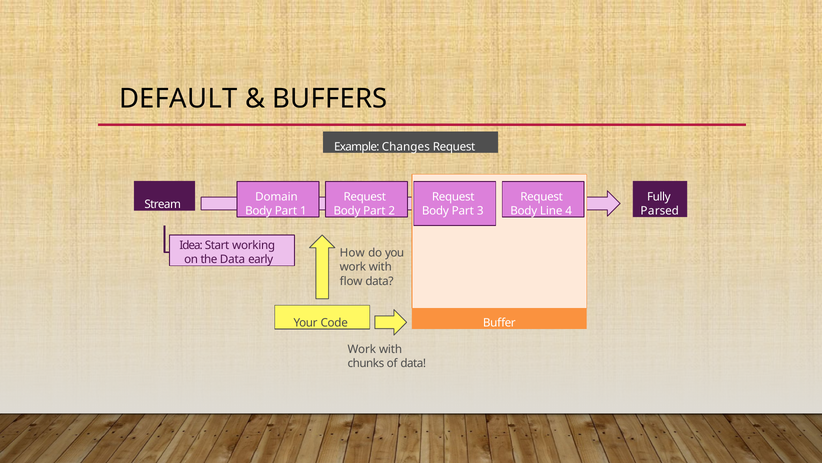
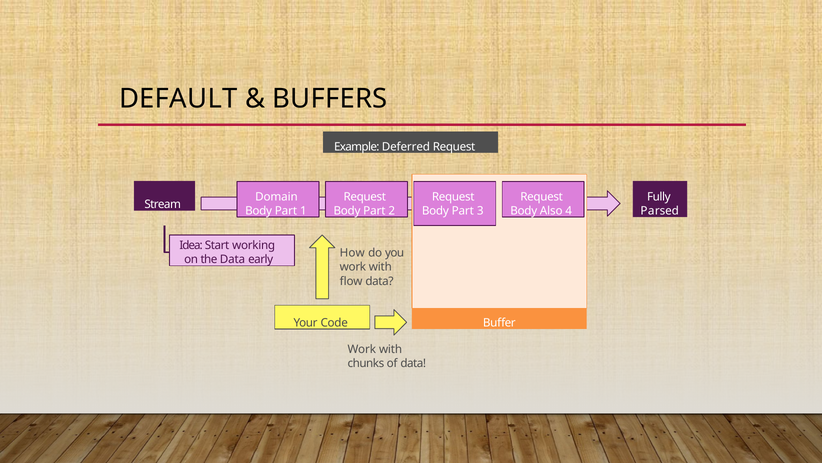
Changes: Changes -> Deferred (406, 146)
Line: Line -> Also (551, 211)
